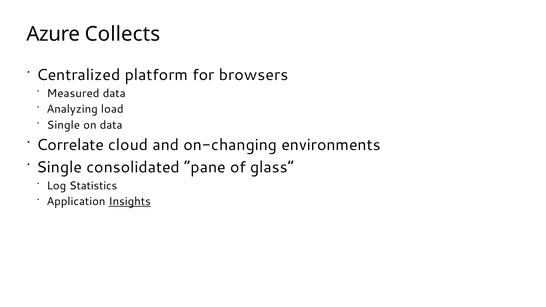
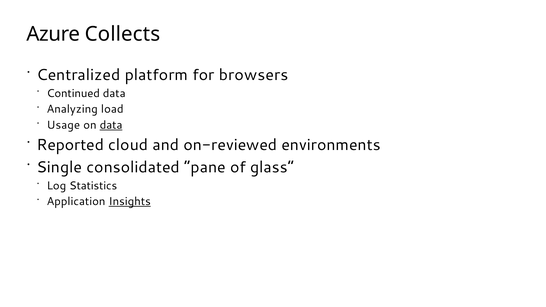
Measured: Measured -> Continued (73, 93)
Single: Single -> Usage (63, 125)
data underline: none -> present (111, 125)
Correlate: Correlate -> Reported (70, 145)
on-changing: on-changing -> on-reviewed (230, 145)
